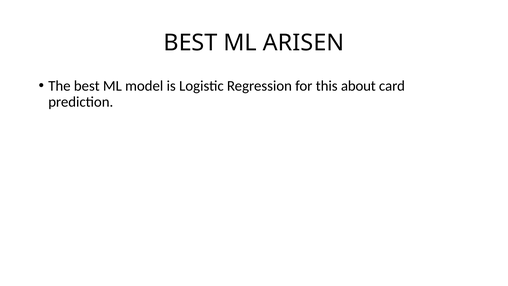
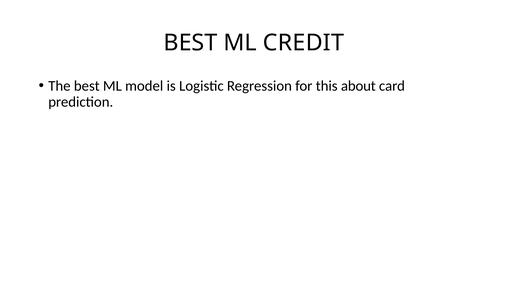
ARISEN: ARISEN -> CREDIT (303, 43)
